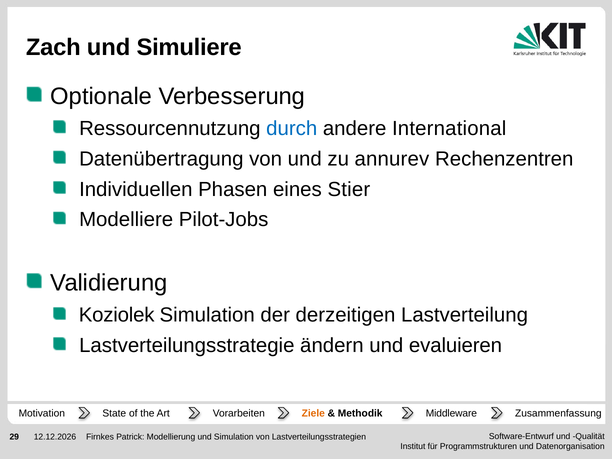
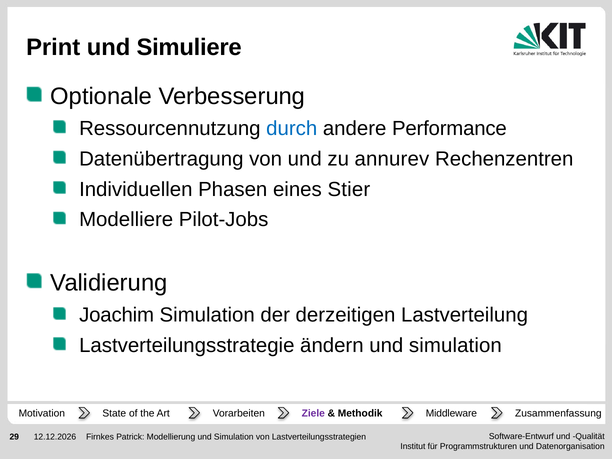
Zach: Zach -> Print (53, 47)
International: International -> Performance (449, 128)
Koziolek: Koziolek -> Joachim (117, 315)
ändern und evaluieren: evaluieren -> simulation (455, 346)
Ziele colour: orange -> purple (313, 413)
